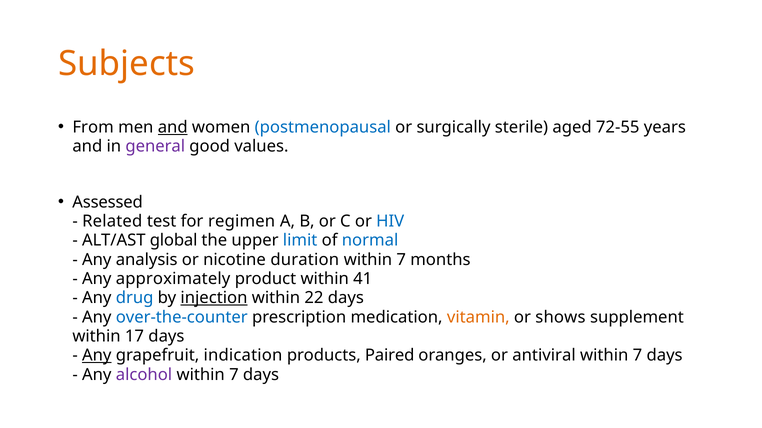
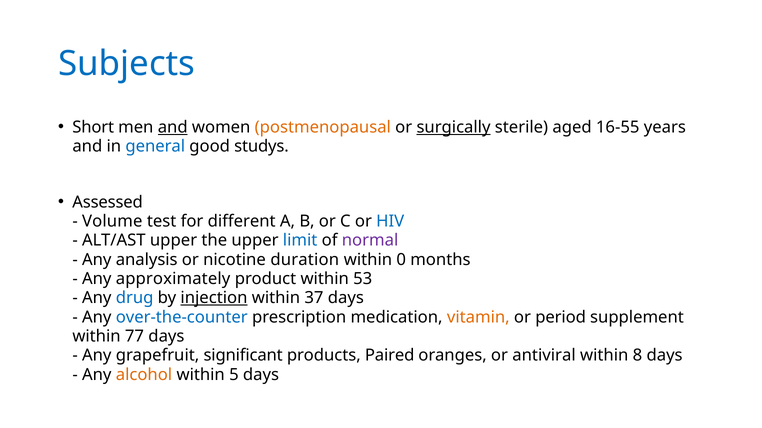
Subjects colour: orange -> blue (127, 64)
From: From -> Short (93, 127)
postmenopausal colour: blue -> orange (323, 127)
surgically underline: none -> present (454, 127)
72-55: 72-55 -> 16-55 (618, 127)
general colour: purple -> blue (155, 147)
values: values -> studys (261, 147)
Related: Related -> Volume (112, 222)
regimen: regimen -> different (242, 222)
ALT/AST global: global -> upper (174, 241)
normal colour: blue -> purple (370, 241)
7: 7 -> 0 (401, 260)
41: 41 -> 53 (363, 279)
22: 22 -> 37 (314, 298)
shows: shows -> period (561, 318)
17: 17 -> 77 (134, 337)
Any underline: present -> none (97, 356)
indication: indication -> significant (243, 356)
7: 7 -> 8 (637, 356)
alcohol colour: purple -> orange (144, 375)
7: 7 -> 5 (234, 375)
